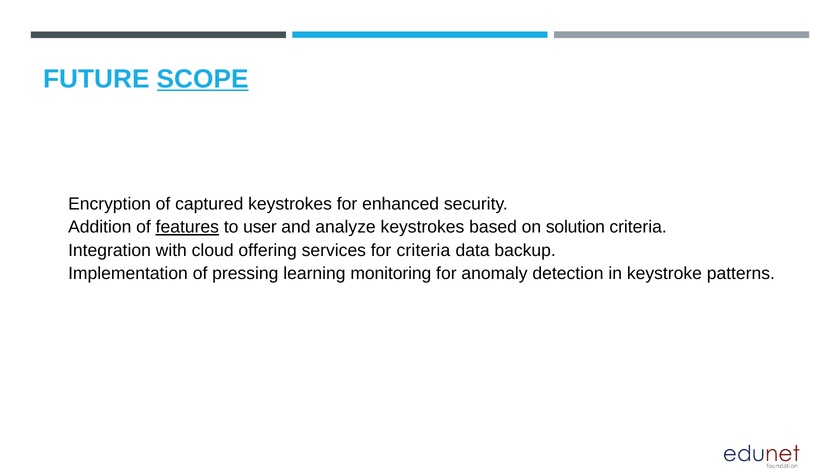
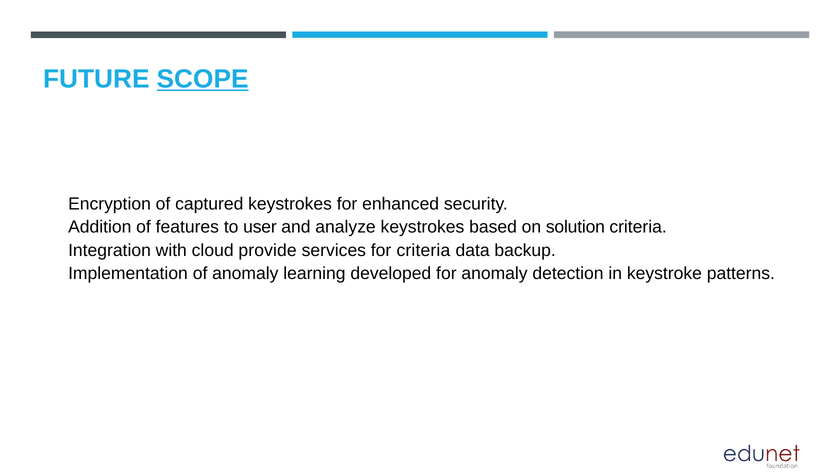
features underline: present -> none (187, 227)
offering: offering -> provide (268, 250)
of pressing: pressing -> anomaly (245, 273)
monitoring: monitoring -> developed (391, 273)
